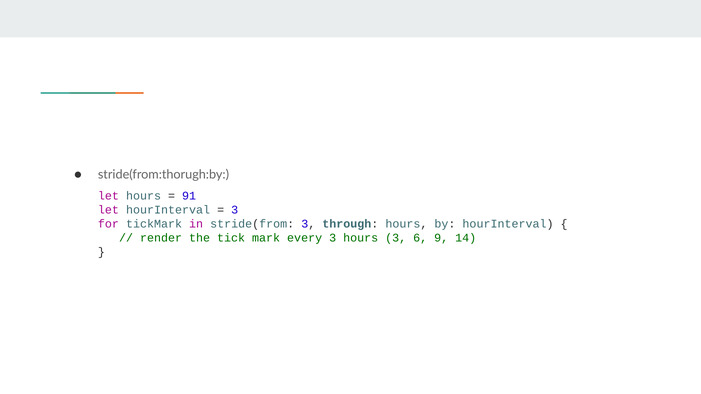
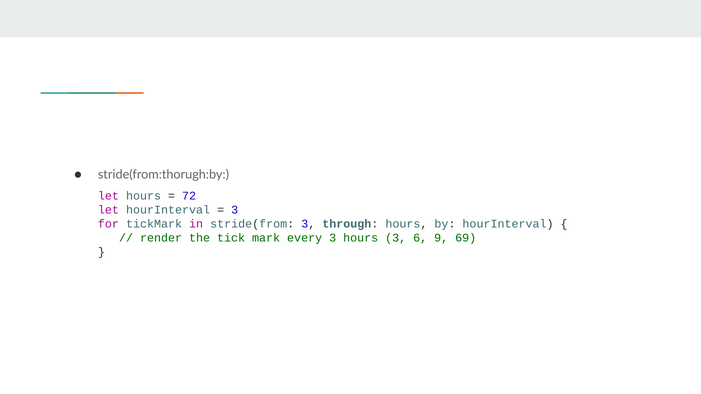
91: 91 -> 72 (189, 196)
14: 14 -> 69 (466, 238)
